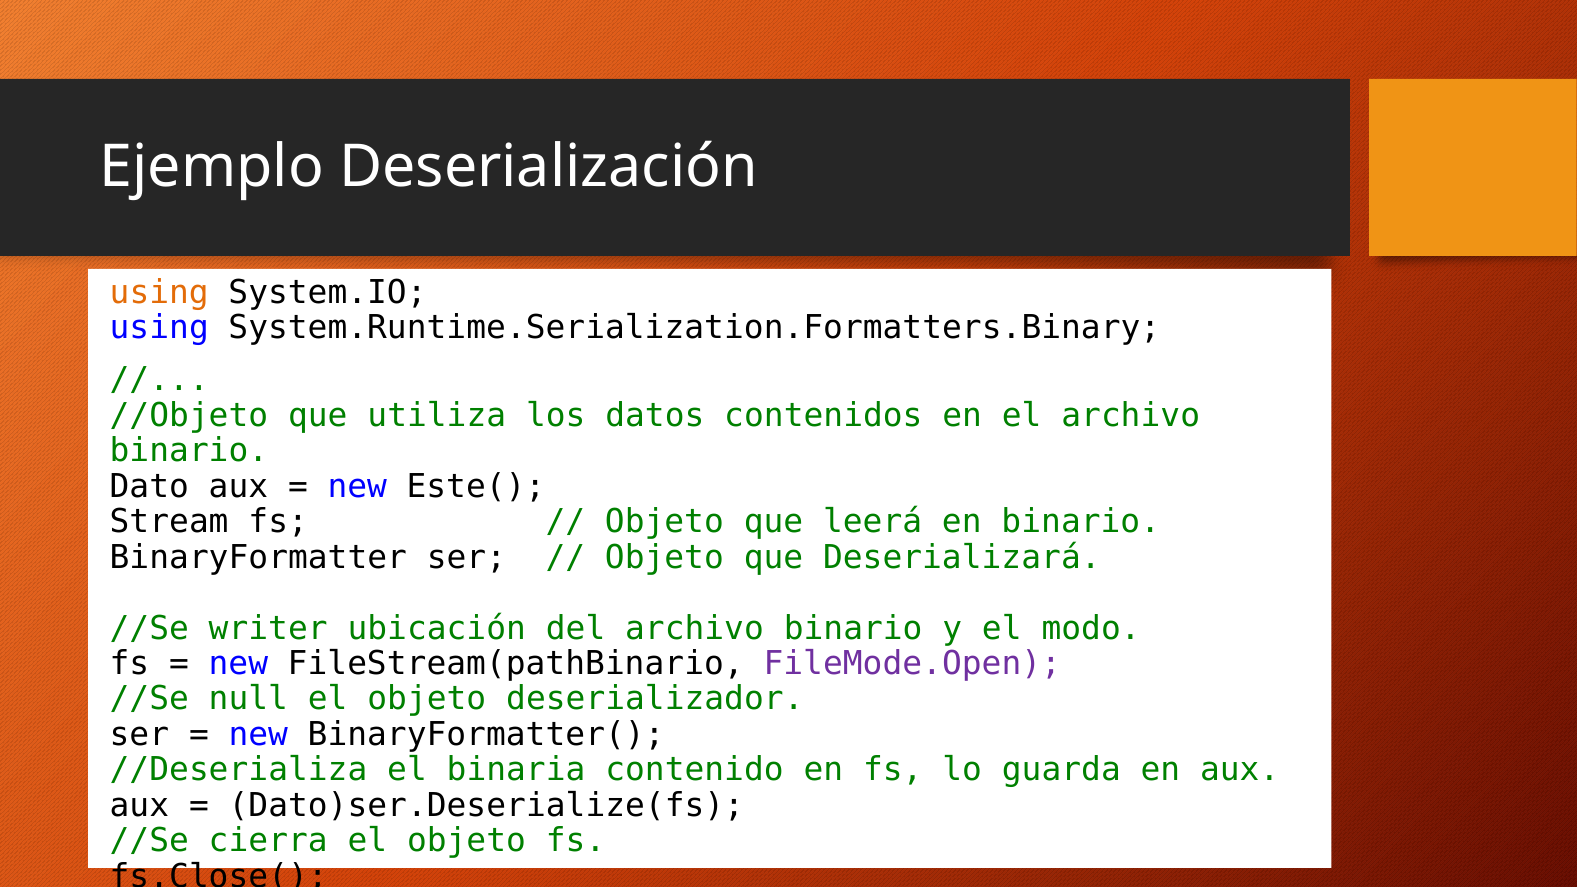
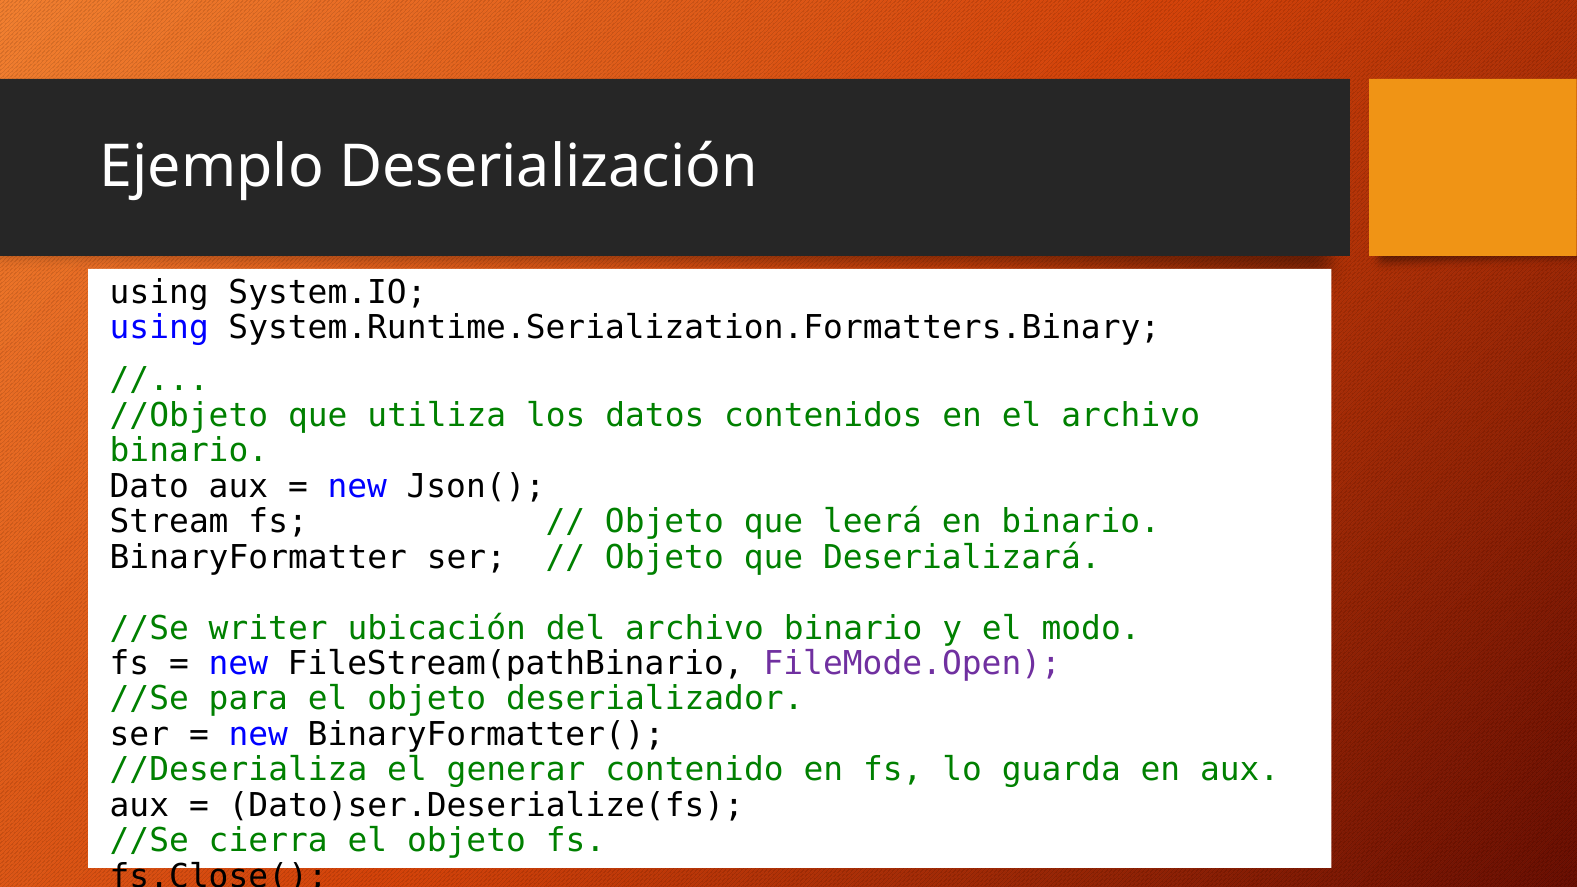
using colour: orange -> black (159, 292)
Este(: Este( -> Json( (476, 486)
null: null -> para (248, 699)
binaria: binaria -> generar (516, 770)
